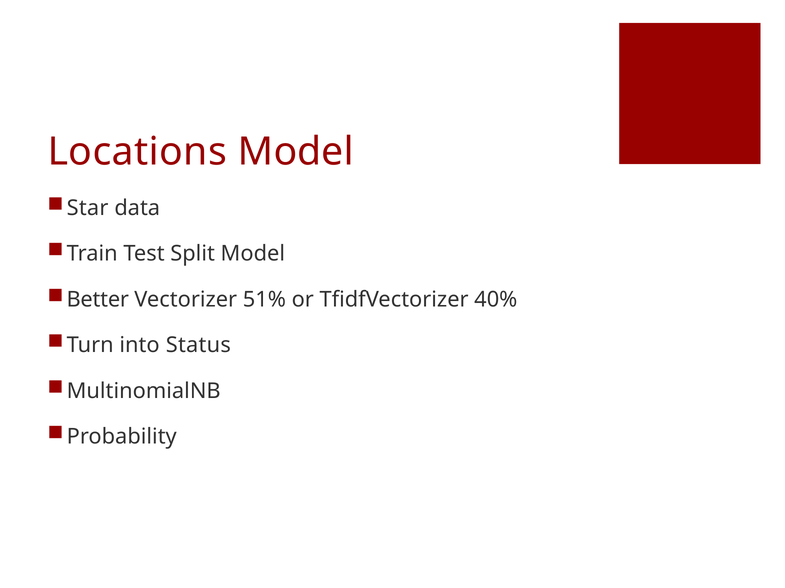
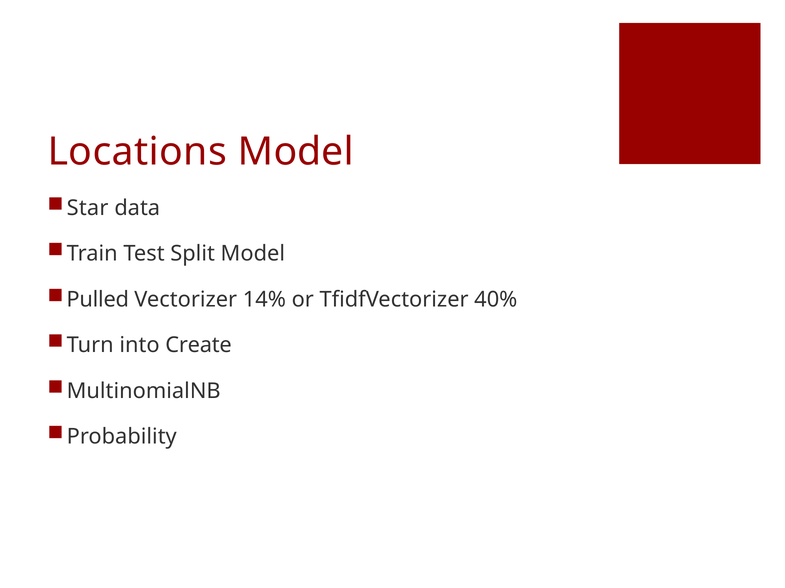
Better: Better -> Pulled (98, 300)
51%: 51% -> 14% (264, 300)
Status: Status -> Create (199, 346)
